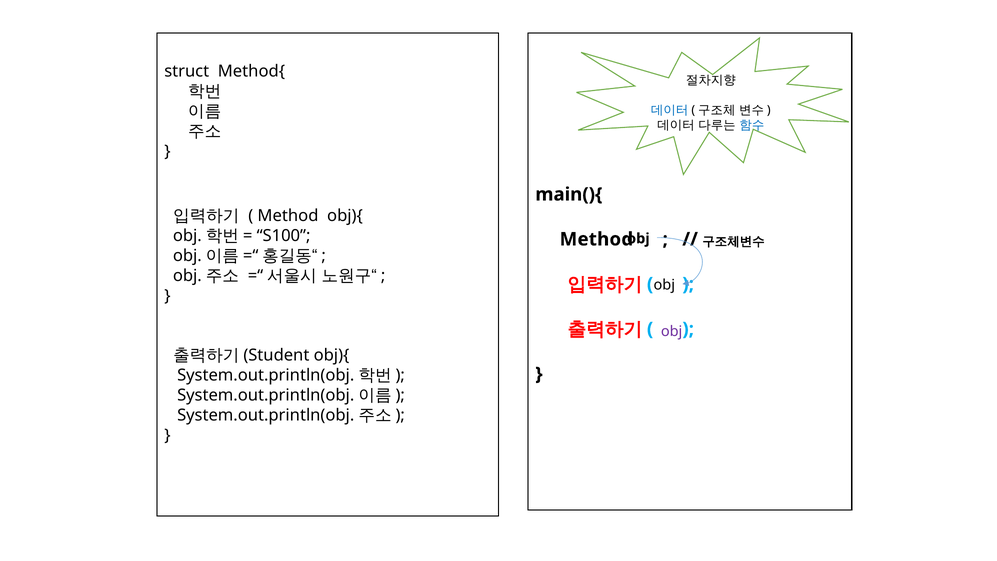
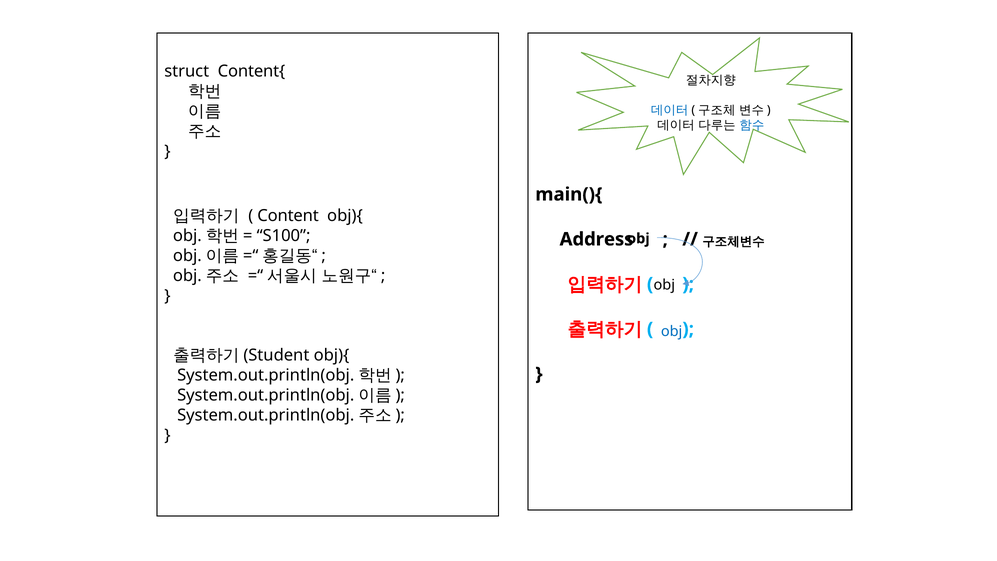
Method{: Method{ -> Content{ (252, 71)
Method: Method -> Content (288, 216)
Method: Method -> Address (597, 239)
obj colour: purple -> blue (672, 332)
